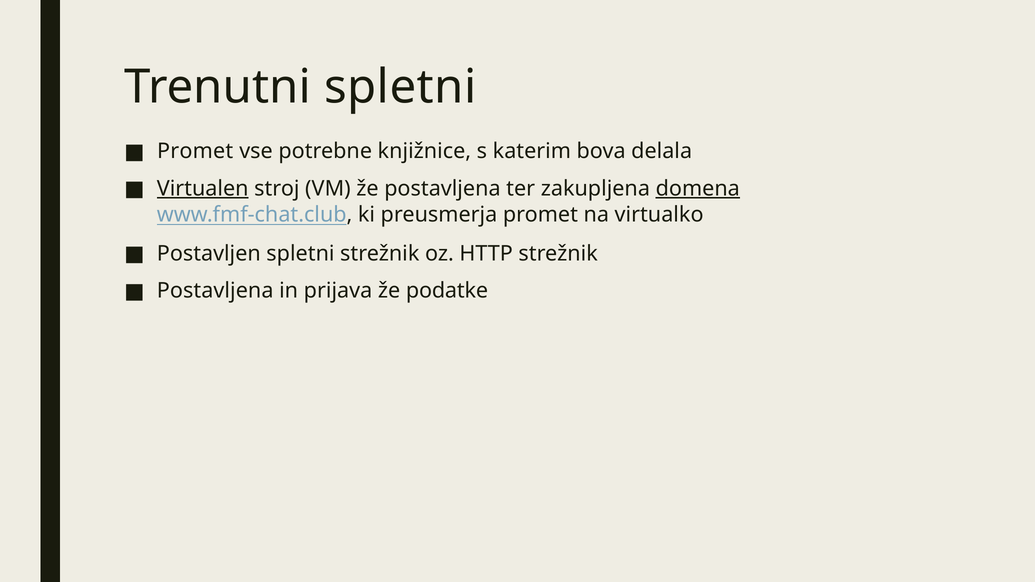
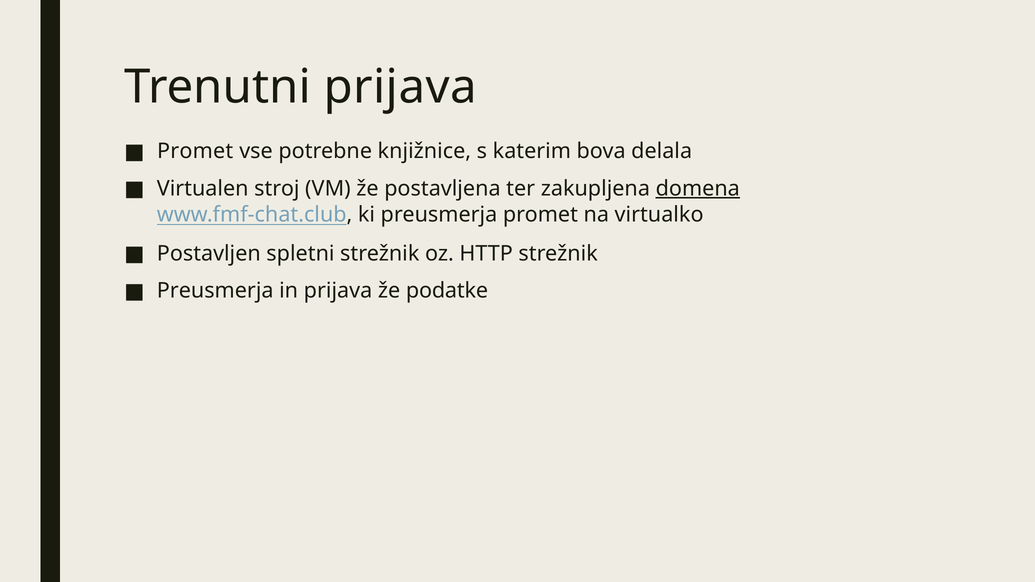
Trenutni spletni: spletni -> prijava (400, 87)
Virtualen underline: present -> none (203, 188)
Postavljena: Postavljena -> Preusmerja (215, 291)
